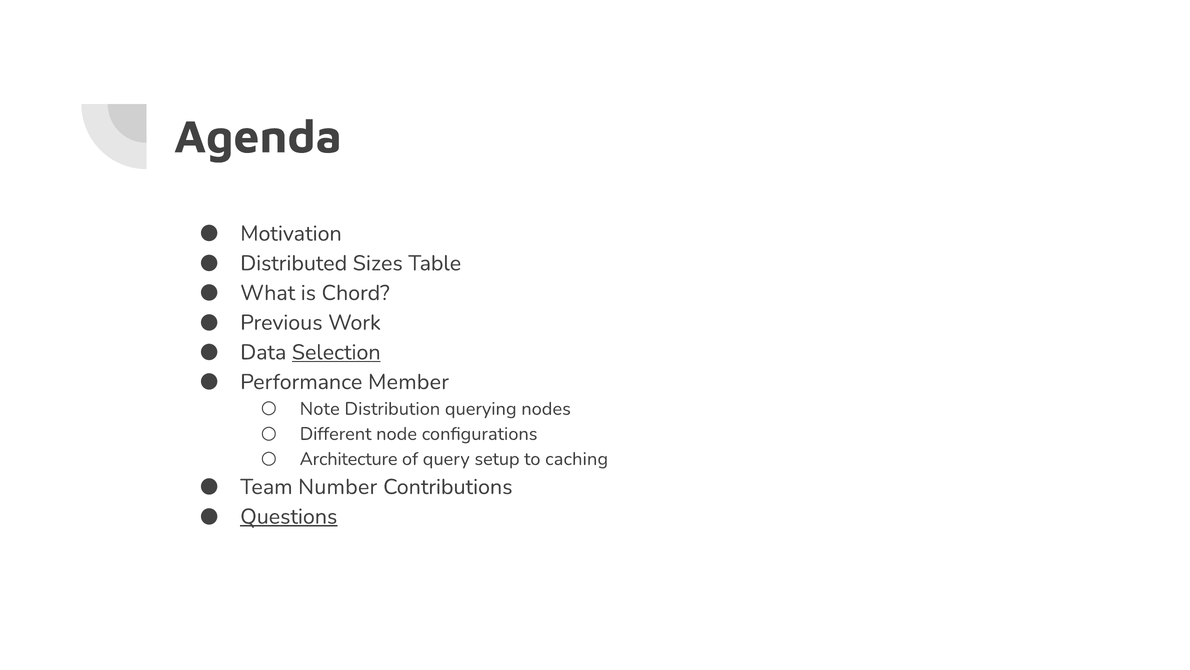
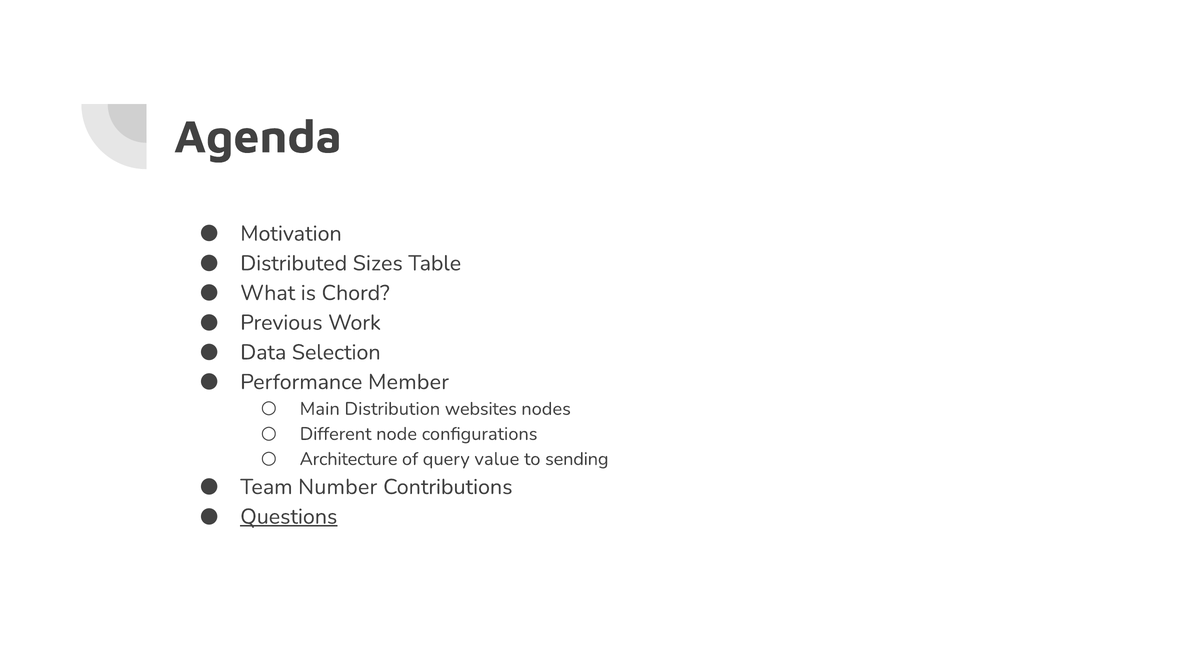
Selection underline: present -> none (336, 352)
Note: Note -> Main (320, 408)
querying: querying -> websites (481, 408)
setup: setup -> value (497, 459)
caching: caching -> sending (577, 459)
